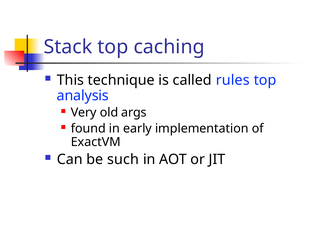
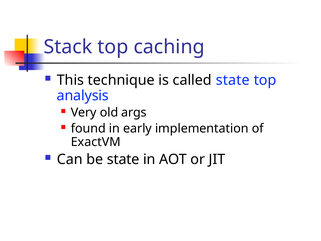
called rules: rules -> state (233, 80)
be such: such -> state (123, 159)
